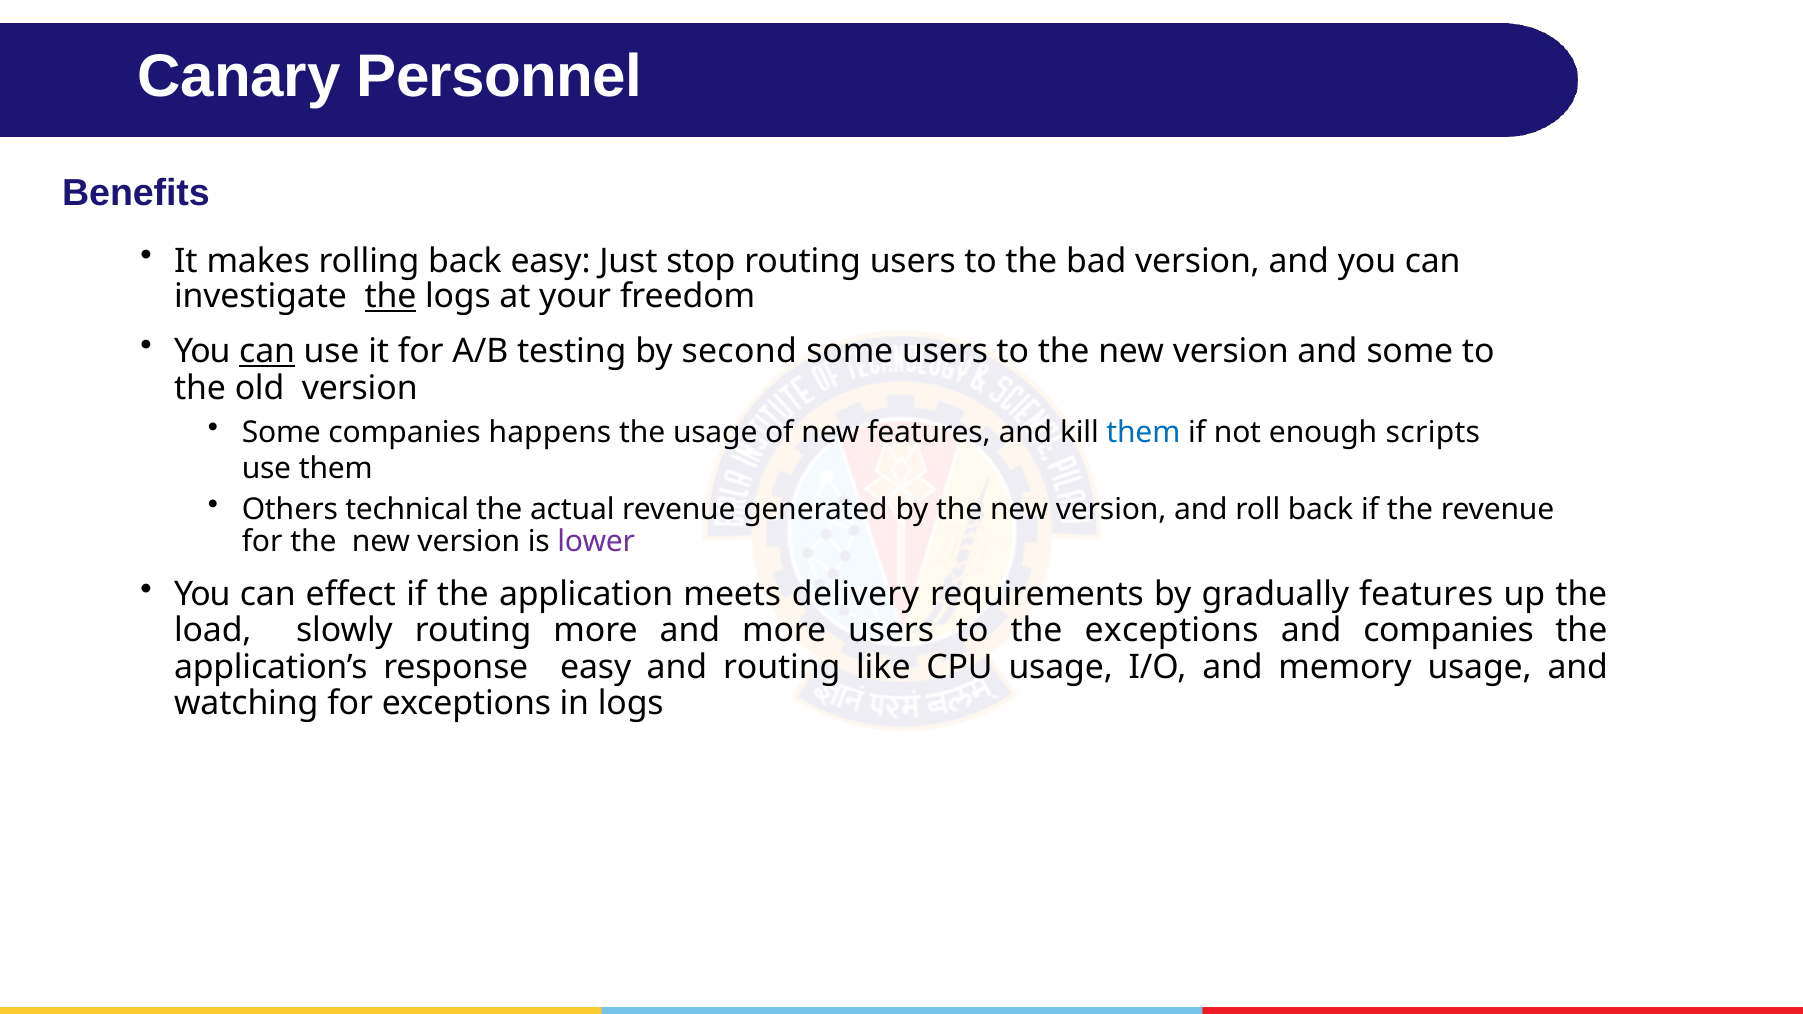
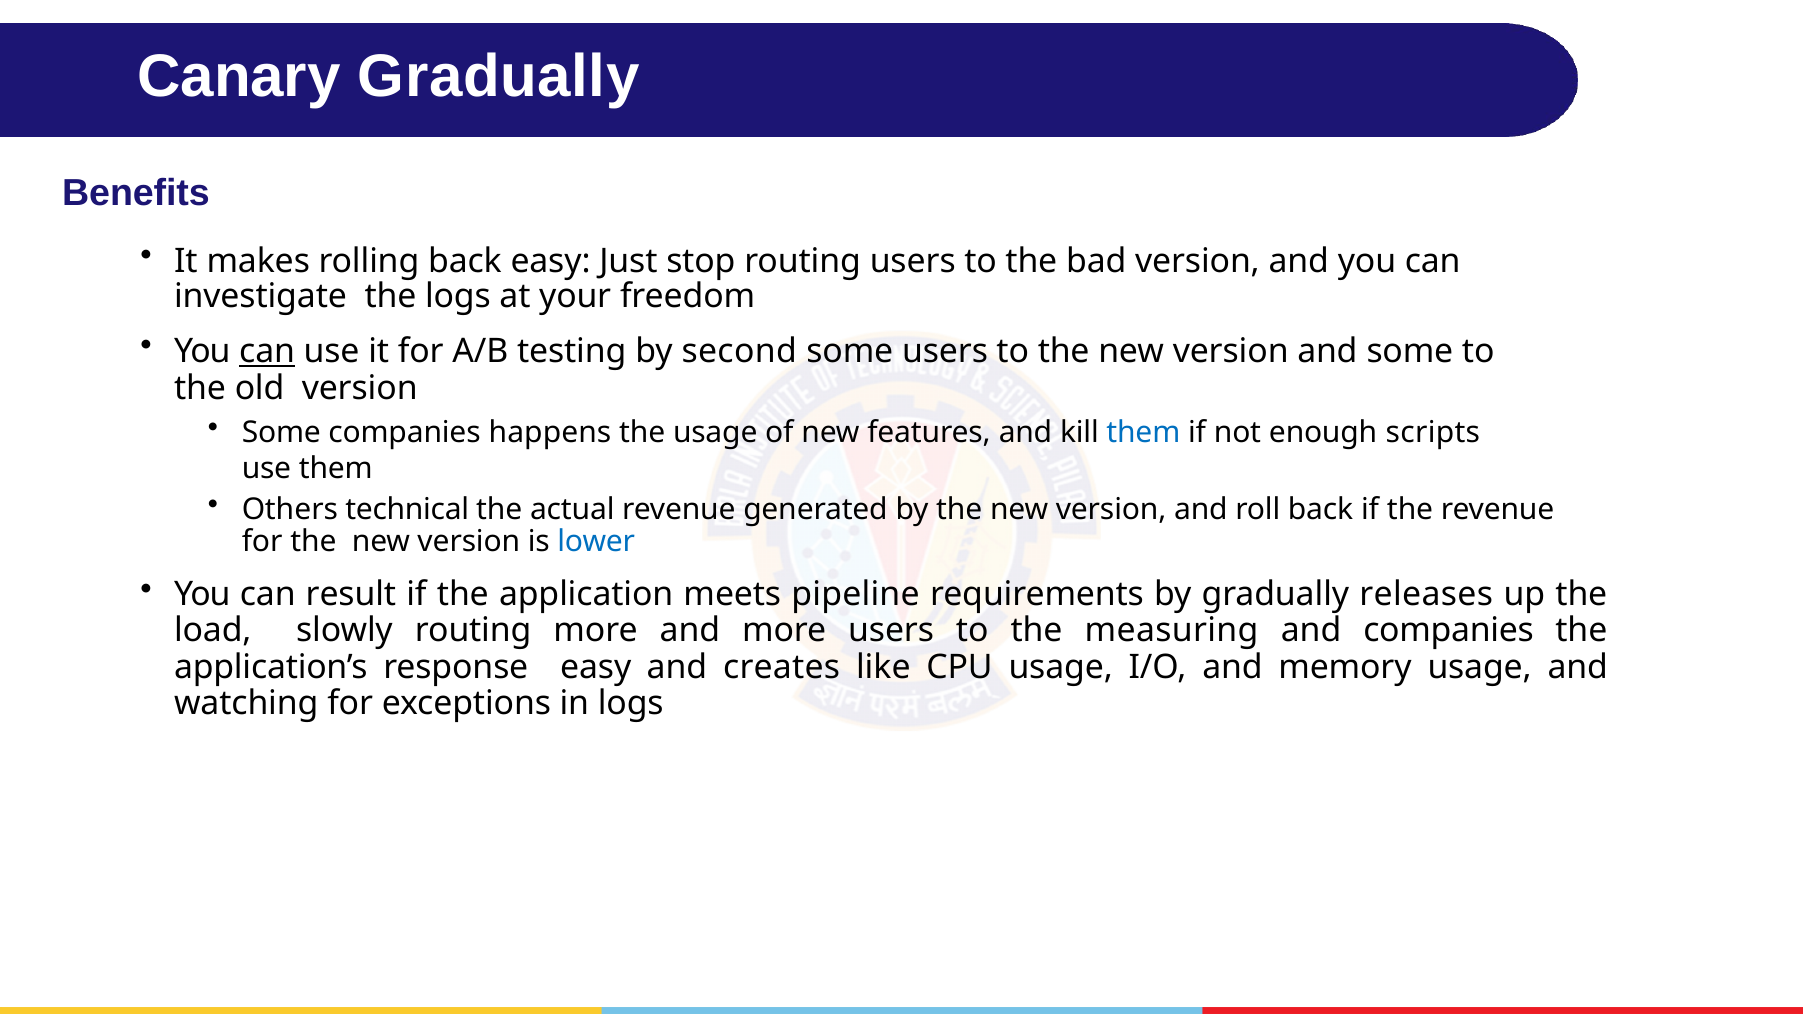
Canary Personnel: Personnel -> Gradually (499, 77)
the underline: present -> none (390, 297)
lower colour: purple -> blue (596, 542)
effect: effect -> result (351, 594)
delivery: delivery -> pipeline (856, 594)
gradually features: features -> releases (1426, 594)
the exceptions: exceptions -> measuring (1172, 631)
and routing: routing -> creates (782, 667)
